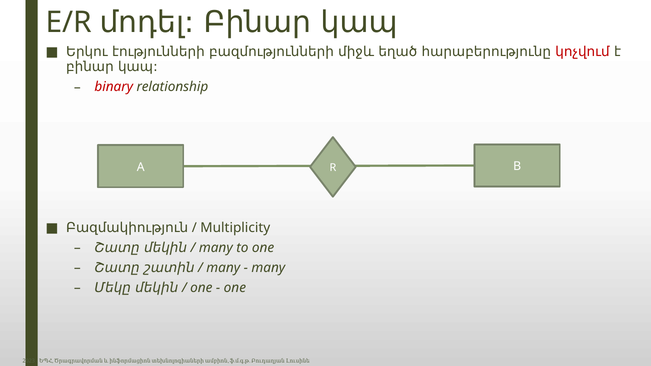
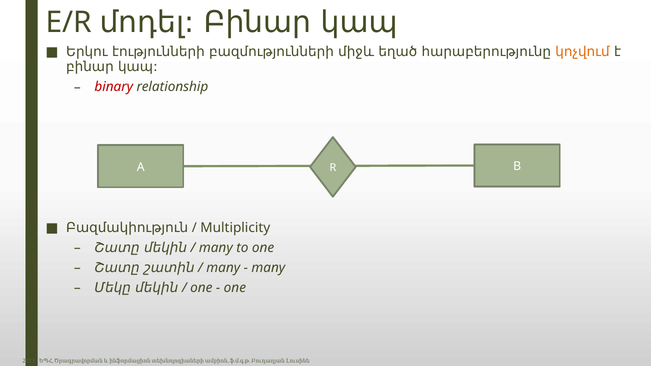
կոչվում colour: red -> orange (583, 52)
